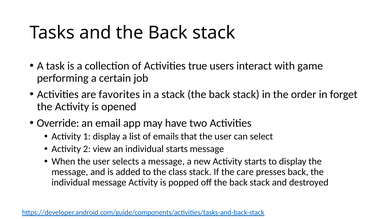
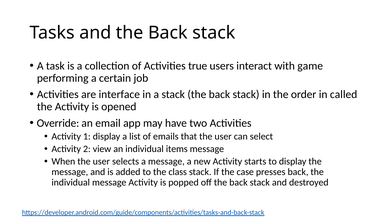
favorites: favorites -> interface (119, 94)
forget: forget -> called (344, 94)
individual starts: starts -> items (177, 149)
care: care -> case (245, 172)
